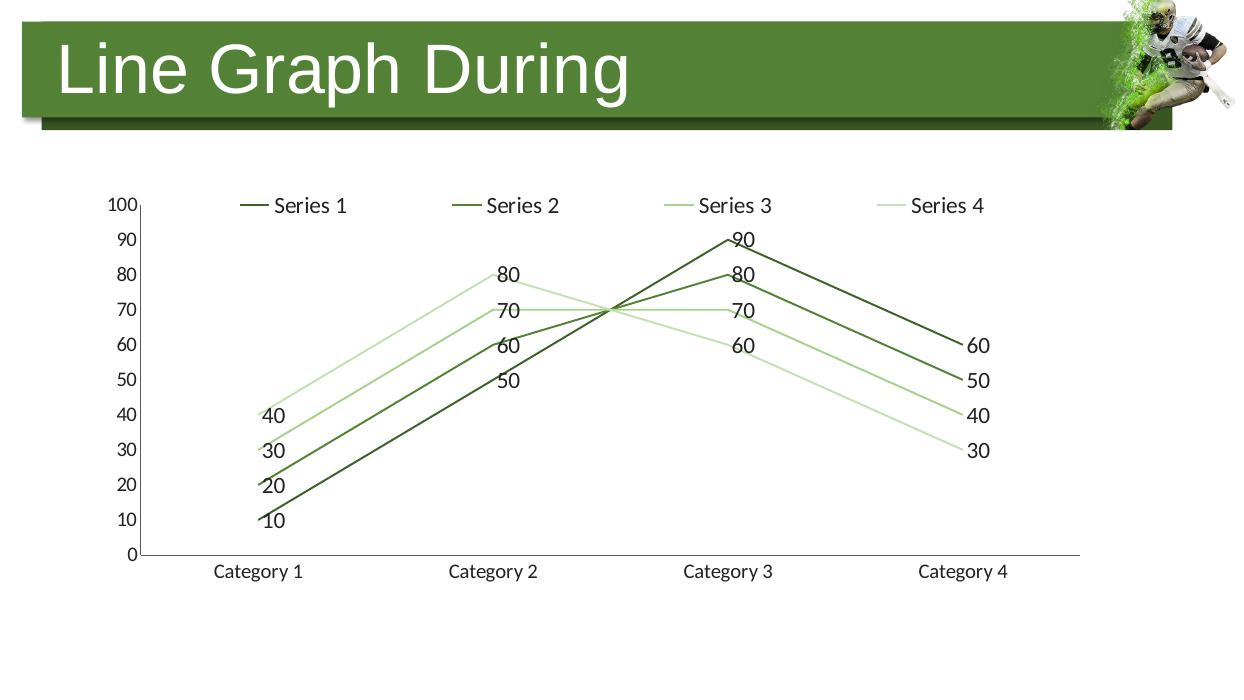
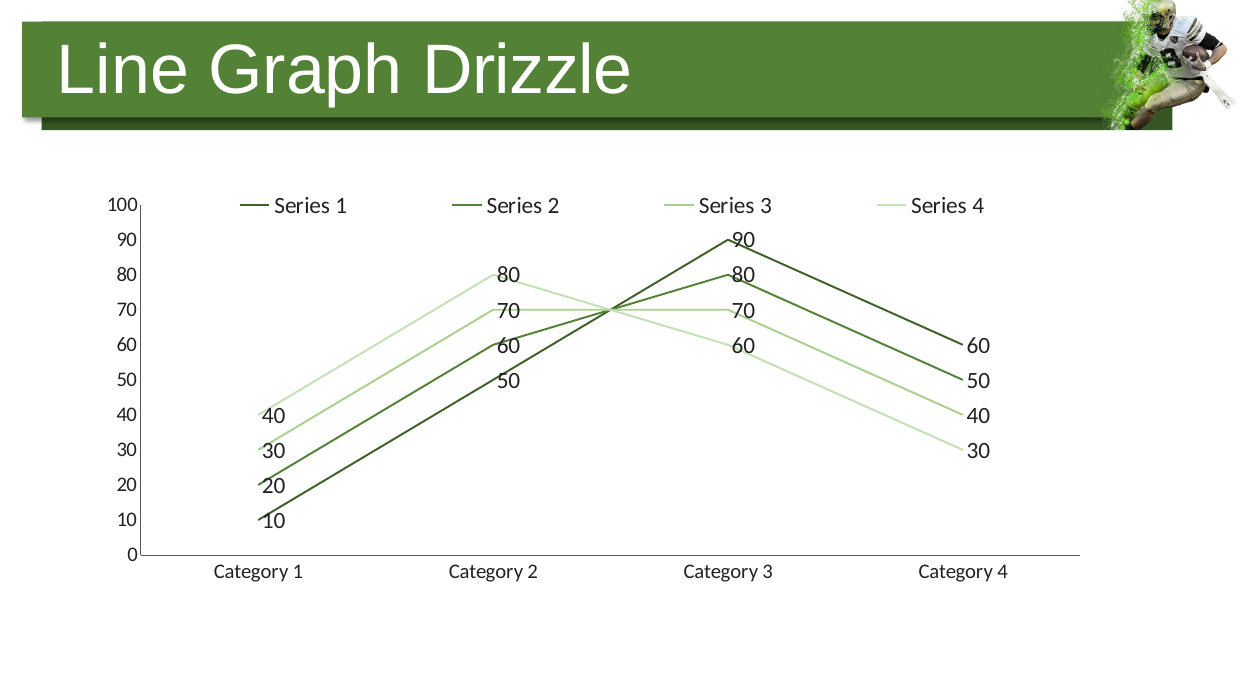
During: During -> Drizzle (527, 70)
